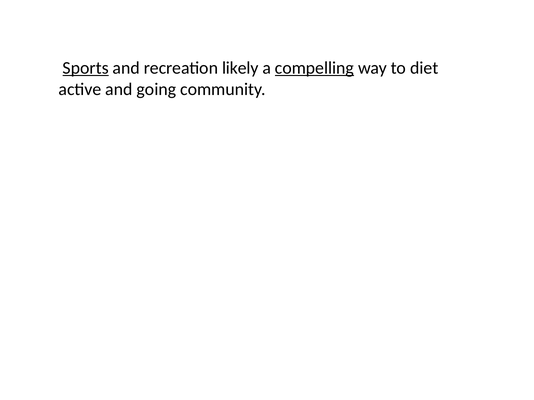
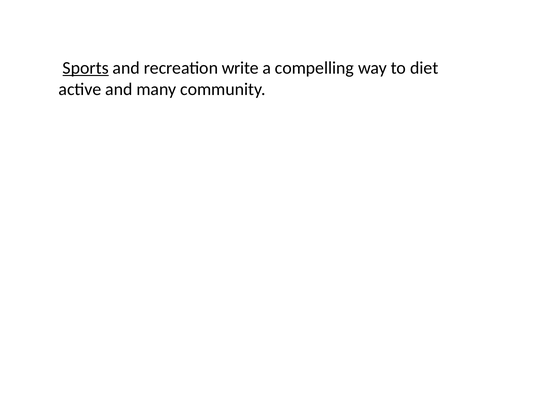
likely: likely -> write (240, 68)
compelling underline: present -> none (314, 68)
going: going -> many (156, 89)
